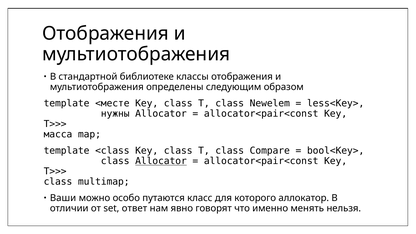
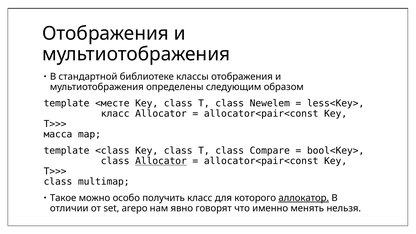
нужны: нужны -> класс (115, 114)
Ваши: Ваши -> Такое (63, 198)
путаются: путаются -> получить (164, 198)
аллокатор underline: none -> present (304, 198)
ответ: ответ -> arepo (135, 208)
